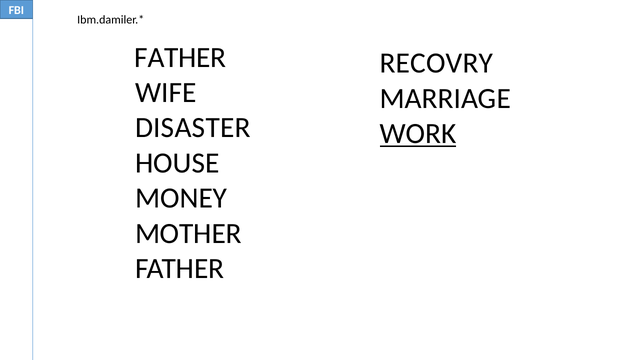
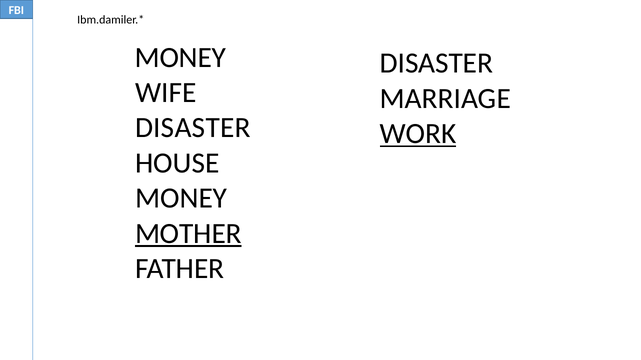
FATHER: FATHER -> MONEY (180, 57)
RECOVRY: RECOVRY -> DISASTER (436, 63)
MOTHER underline: none -> present (188, 234)
